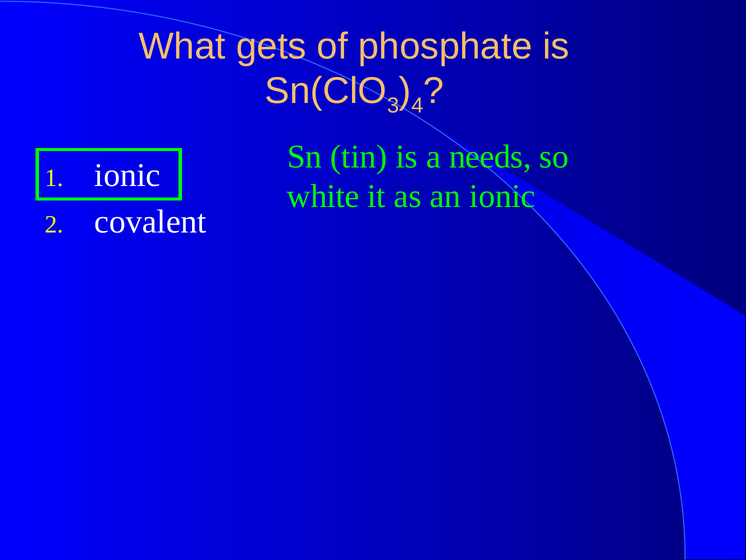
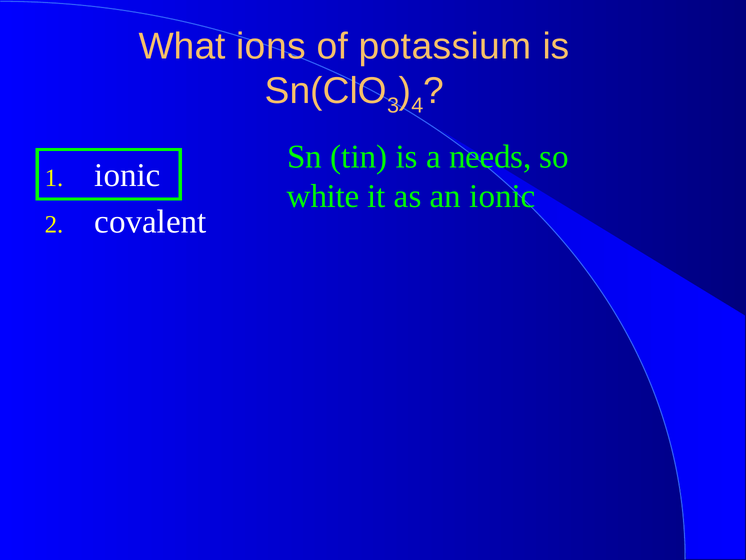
gets: gets -> ions (271, 46)
phosphate: phosphate -> potassium (445, 46)
